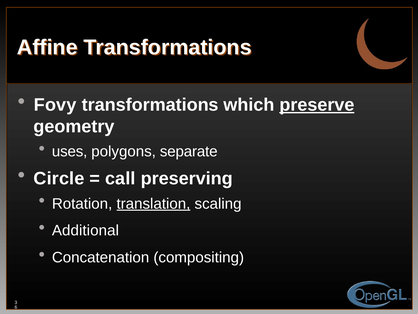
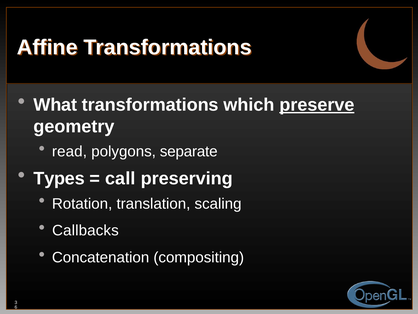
Fovy: Fovy -> What (55, 105)
uses: uses -> read (69, 151)
Circle: Circle -> Types (59, 178)
translation underline: present -> none (153, 203)
Additional: Additional -> Callbacks (85, 230)
